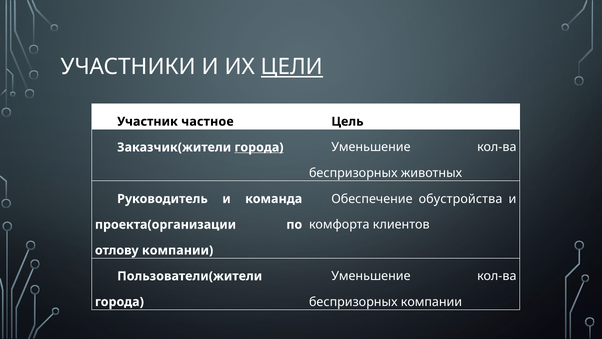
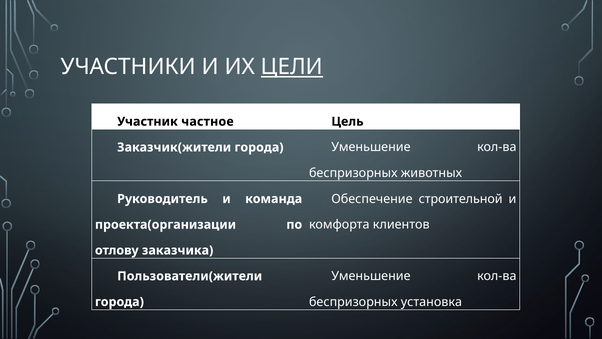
города underline: present -> none (259, 147)
обустройства: обустройства -> строительной (461, 199)
отлову компании: компании -> заказчика (178, 250)
беспризорных компании: компании -> установка (431, 302)
